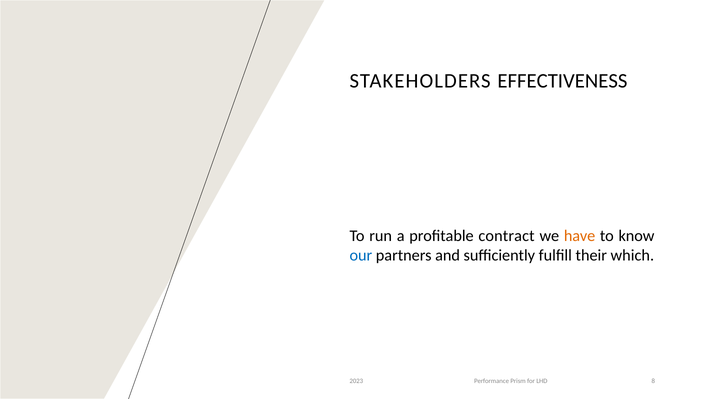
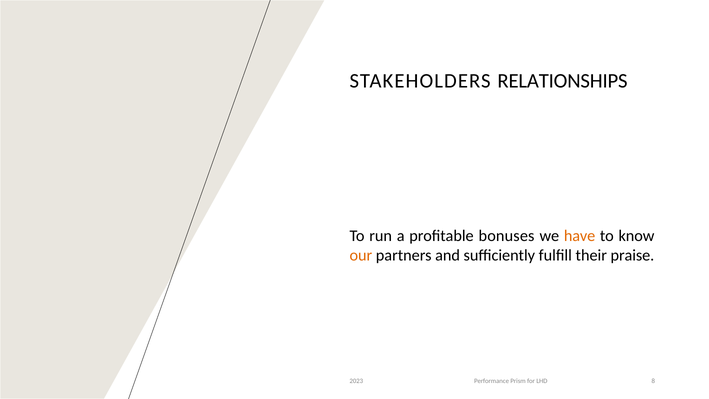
EFFECTIVENESS: EFFECTIVENESS -> RELATIONSHIPS (563, 81)
contract: contract -> bonuses (507, 236)
our colour: blue -> orange (361, 255)
which: which -> praise (632, 255)
